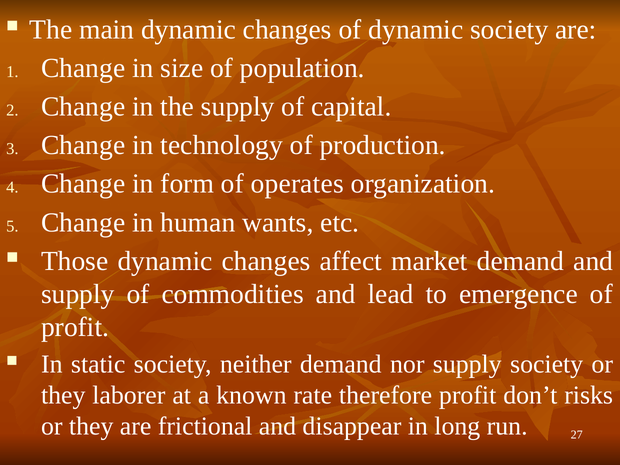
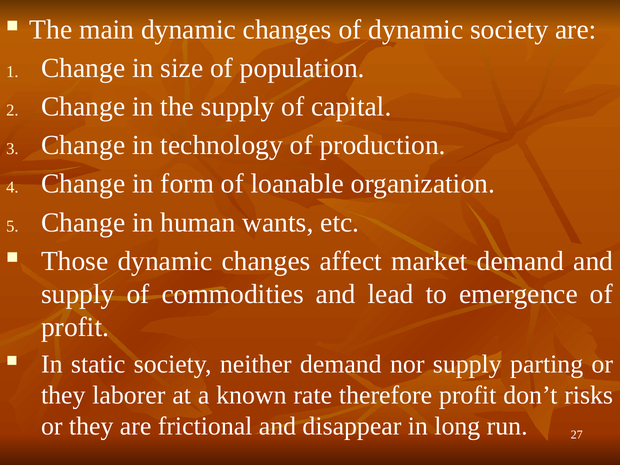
operates: operates -> loanable (297, 184)
supply society: society -> parting (547, 364)
